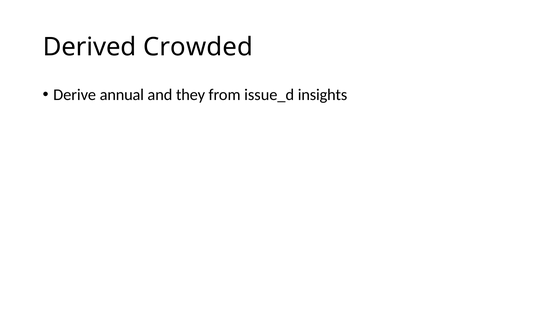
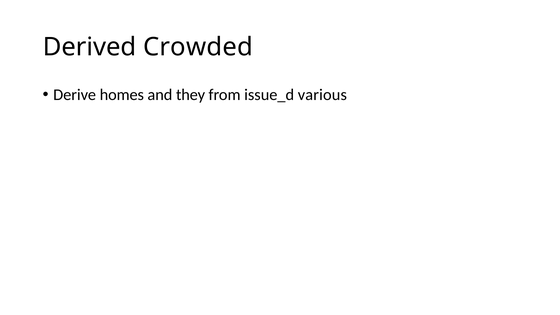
annual: annual -> homes (122, 95)
insights: insights -> various (322, 95)
